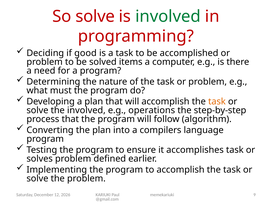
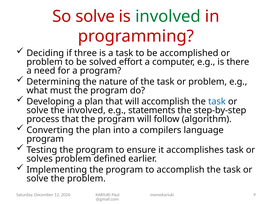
good: good -> three (86, 53)
items: items -> effort (131, 62)
task colour: orange -> blue (217, 101)
operations: operations -> statements (152, 110)
